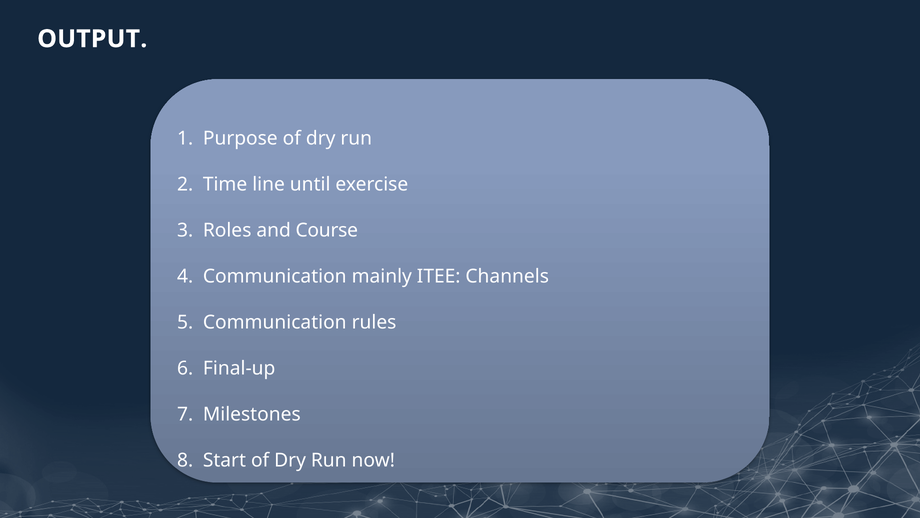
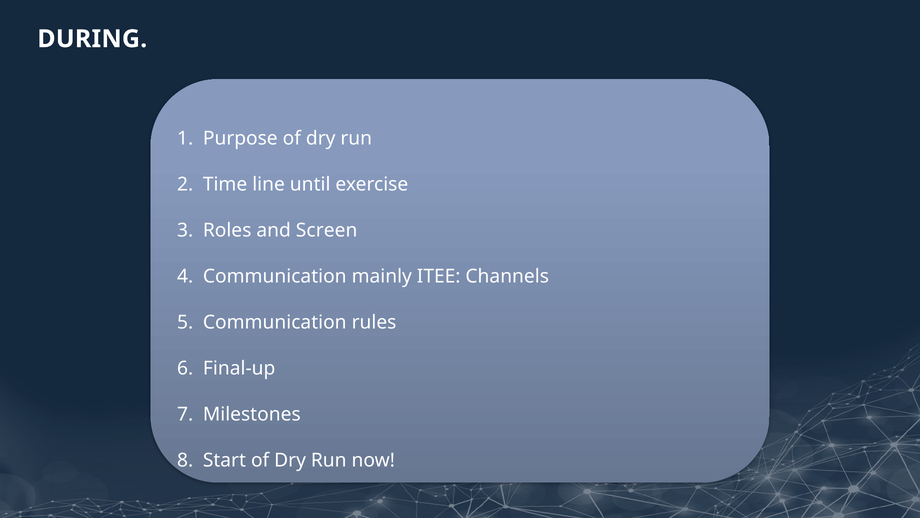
OUTPUT: OUTPUT -> DURING (92, 39)
Course: Course -> Screen (327, 230)
